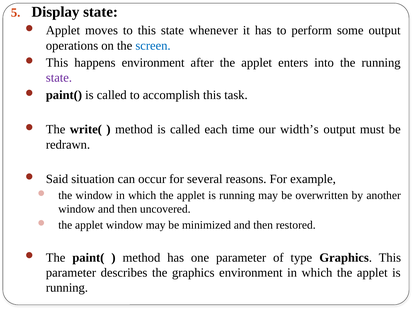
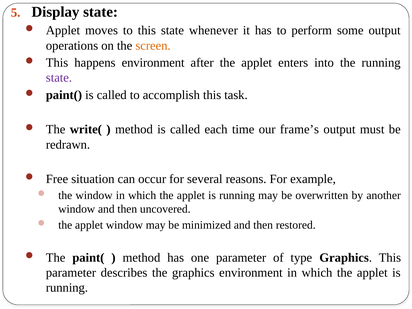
screen colour: blue -> orange (153, 46)
width’s: width’s -> frame’s (299, 129)
Said: Said -> Free (57, 179)
